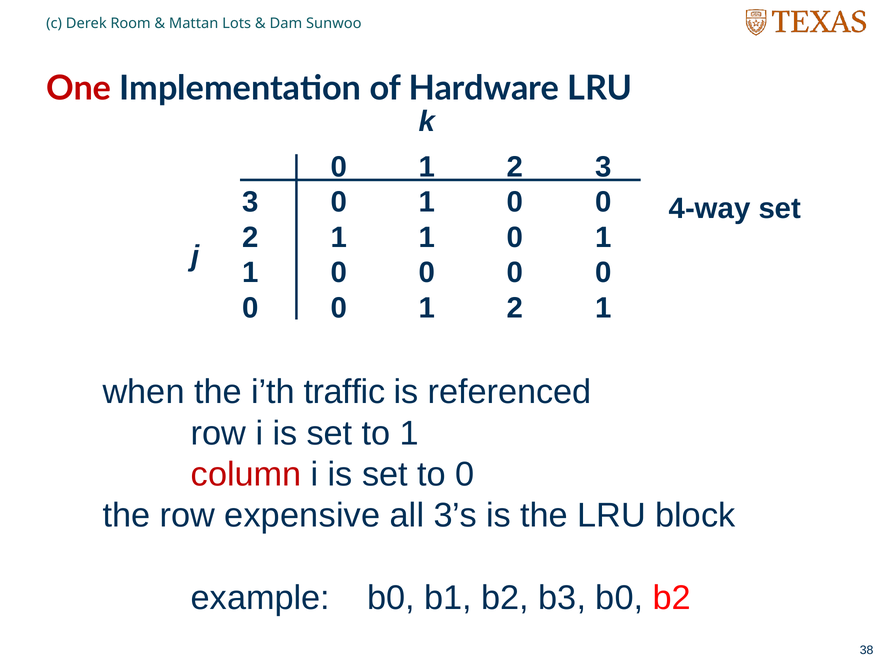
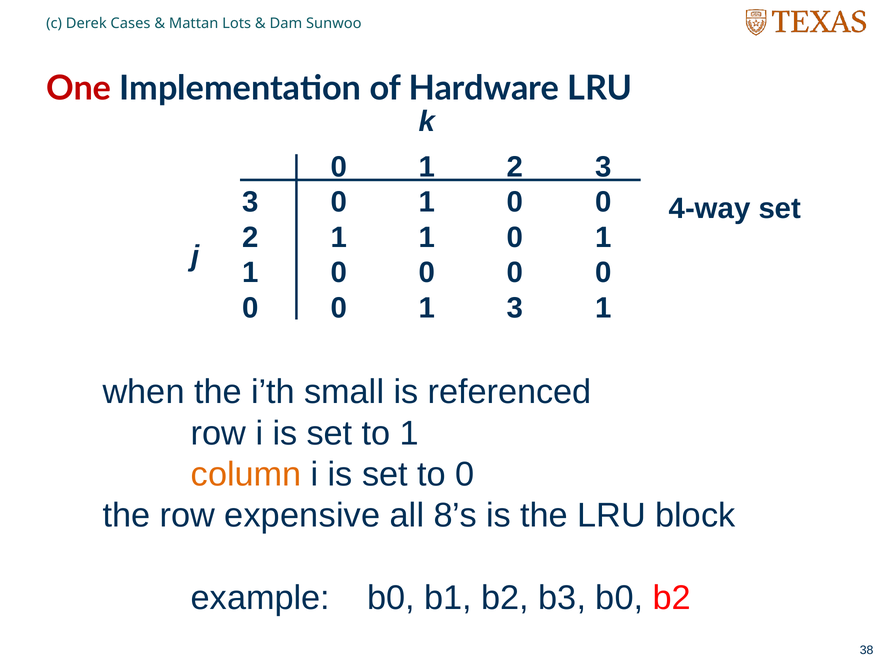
Room: Room -> Cases (130, 23)
0 0 1 2: 2 -> 3 (515, 308)
traffic: traffic -> small (344, 392)
column colour: red -> orange (246, 475)
3’s: 3’s -> 8’s (455, 516)
